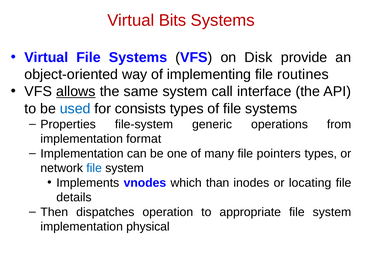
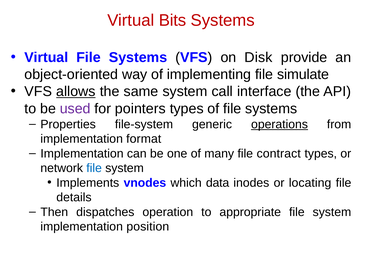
routines: routines -> simulate (303, 74)
used colour: blue -> purple (75, 109)
consists: consists -> pointers (140, 109)
operations underline: none -> present (280, 124)
pointers: pointers -> contract (279, 153)
than: than -> data (218, 183)
physical: physical -> position (148, 226)
